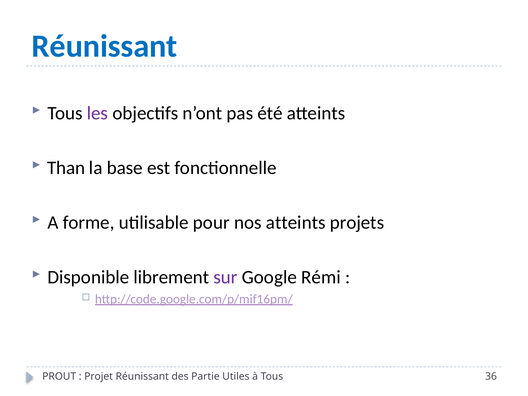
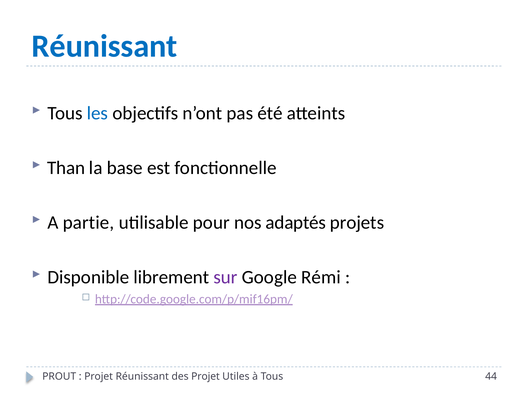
les colour: purple -> blue (97, 113)
forme: forme -> partie (89, 222)
nos atteints: atteints -> adaptés (296, 222)
des Partie: Partie -> Projet (205, 377)
36: 36 -> 44 (491, 377)
